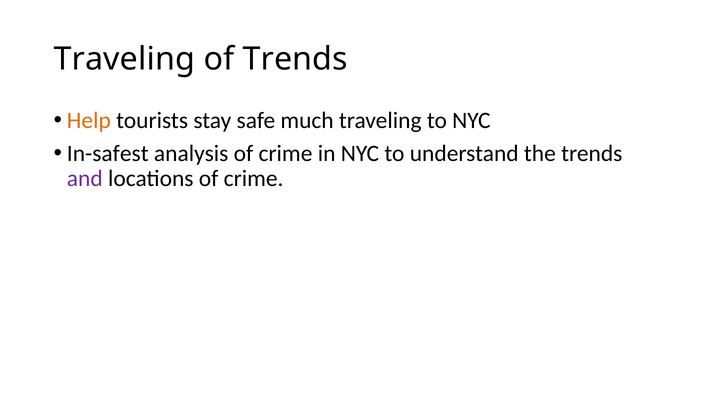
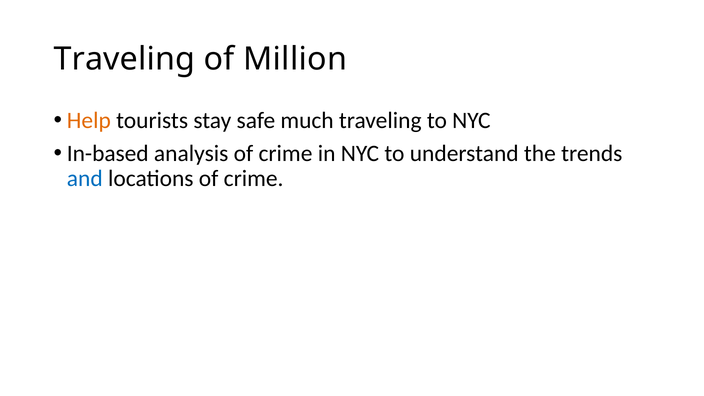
of Trends: Trends -> Million (295, 59)
In-safest: In-safest -> In-based (108, 153)
and colour: purple -> blue (85, 179)
